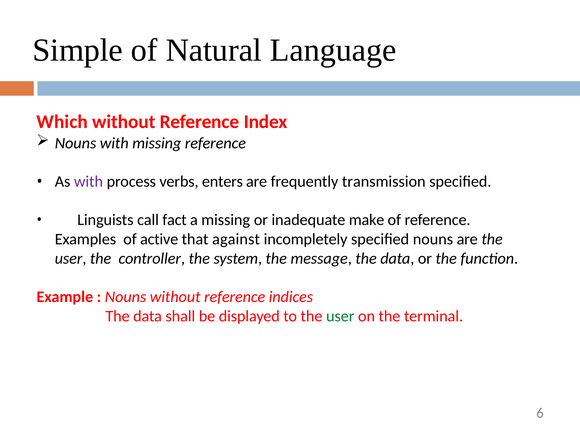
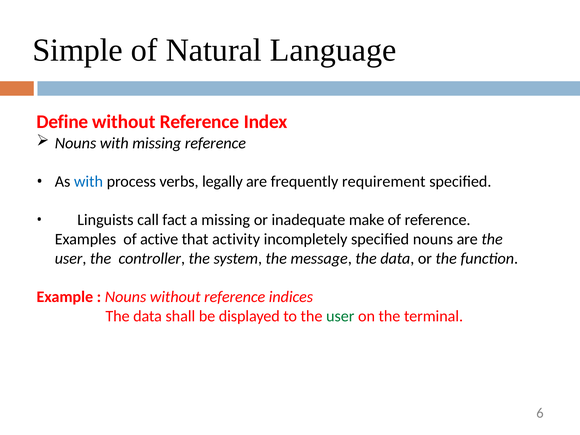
Which: Which -> Define (62, 122)
with colour: purple -> blue (88, 182)
enters: enters -> legally (222, 182)
transmission: transmission -> requirement (384, 182)
against: against -> activity (236, 239)
